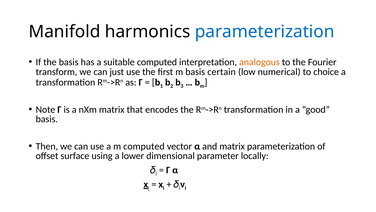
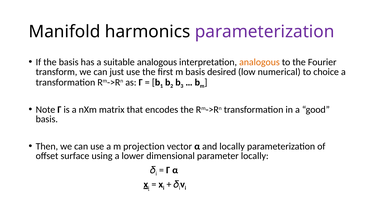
parameterization colour: blue -> purple (265, 32)
suitable computed: computed -> analogous (157, 62)
certain: certain -> desired (222, 72)
m computed: computed -> projection (144, 146)
and matrix: matrix -> locally (232, 146)
